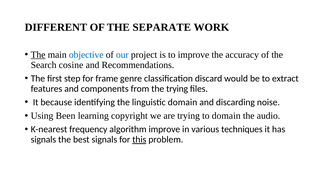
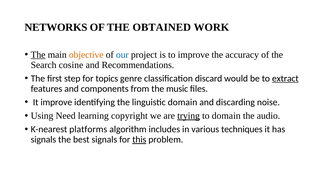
DIFFERENT: DIFFERENT -> NETWORKS (56, 27)
SEPARATE: SEPARATE -> OBTAINED (162, 27)
objective colour: blue -> orange (86, 55)
frame: frame -> topics (107, 79)
extract underline: none -> present (285, 79)
the trying: trying -> music (177, 89)
It because: because -> improve (56, 102)
Been: Been -> Need (66, 116)
trying underline: none -> present (189, 116)
frequency: frequency -> platforms (88, 130)
algorithm improve: improve -> includes (164, 130)
